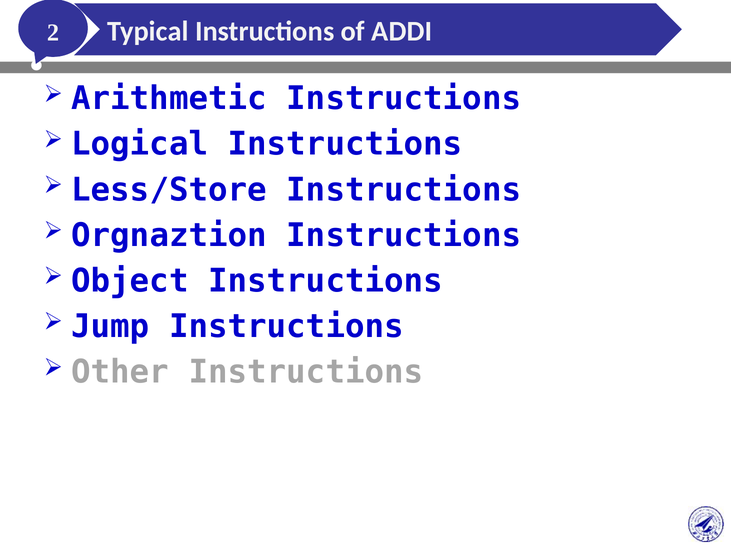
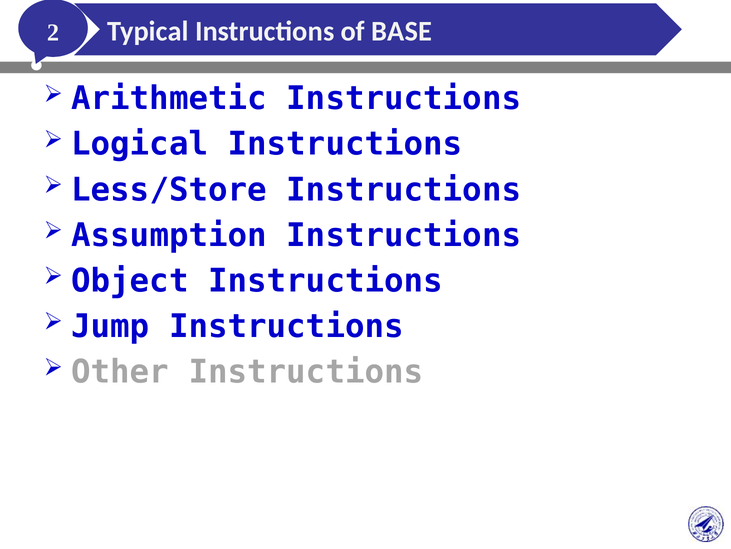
ADDI: ADDI -> BASE (402, 31)
Orgnaztion: Orgnaztion -> Assumption (169, 235)
